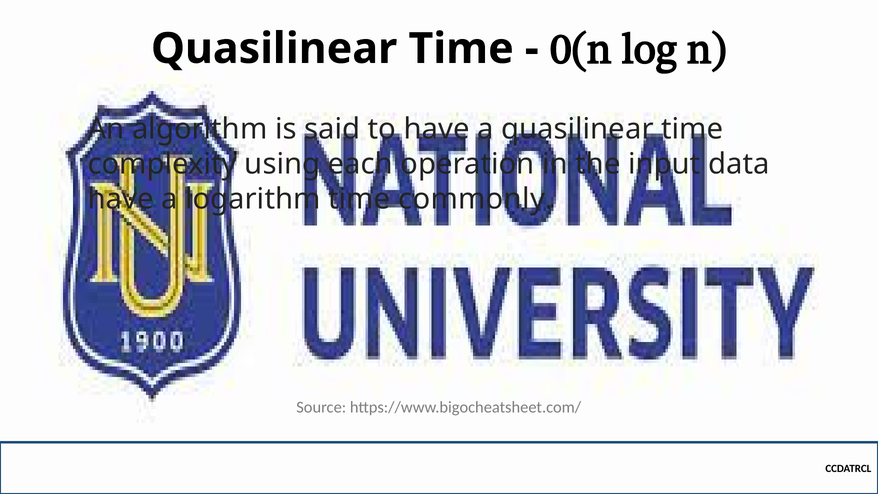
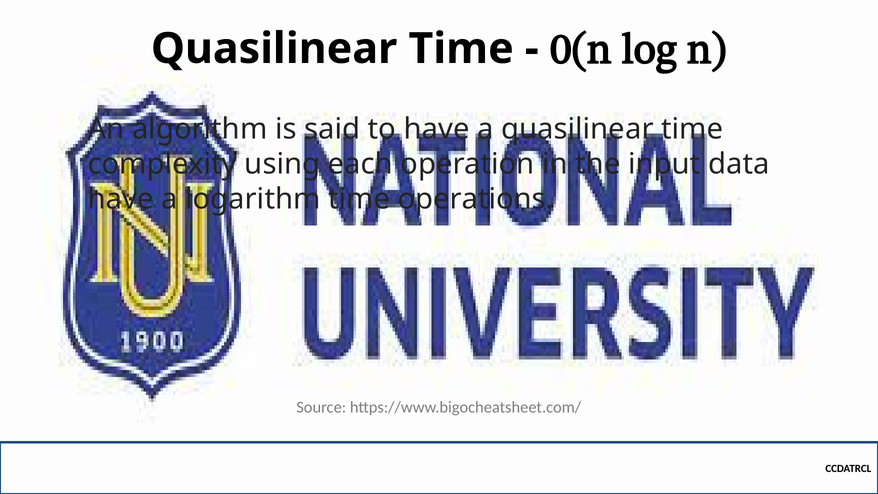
commonly: commonly -> operations (476, 199)
